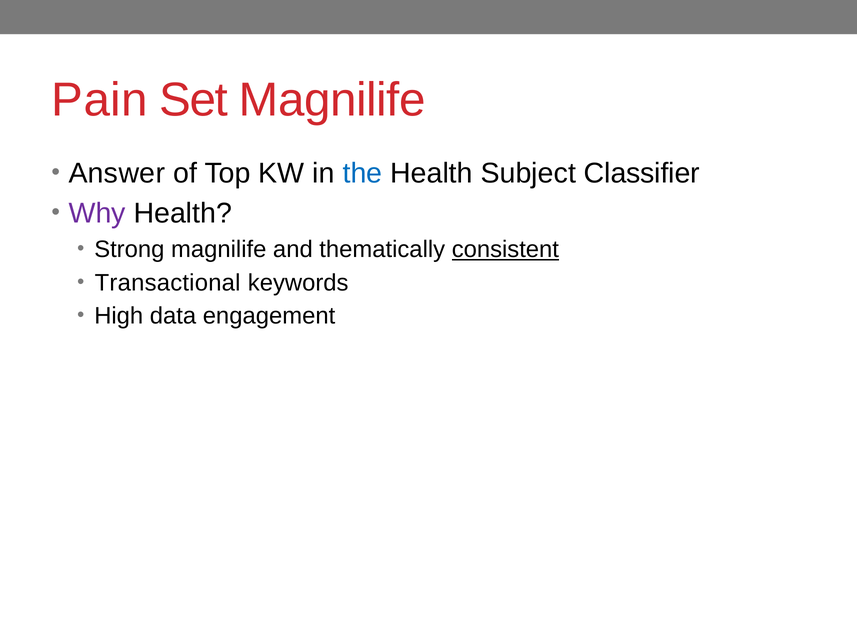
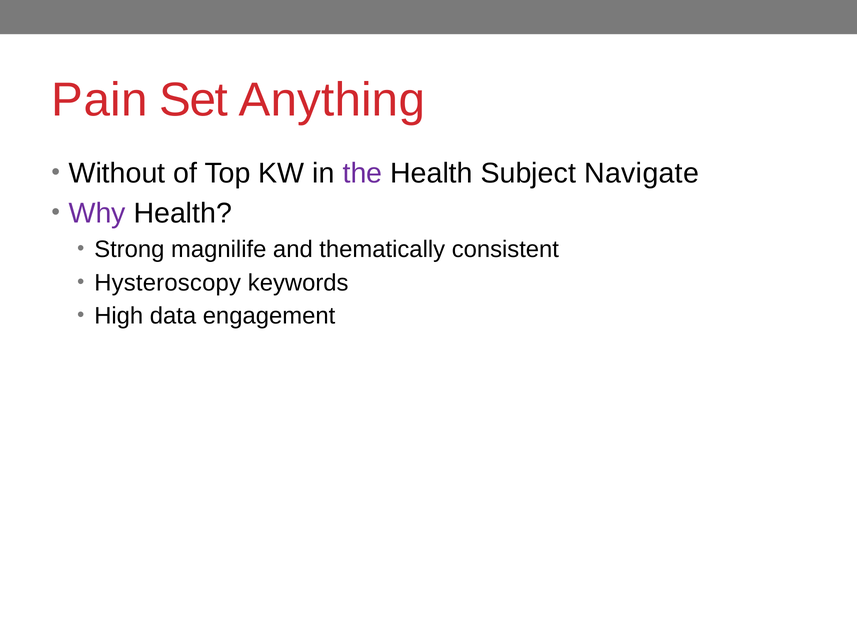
Set Magnilife: Magnilife -> Anything (332, 100)
Answer: Answer -> Without (117, 173)
the colour: blue -> purple (362, 173)
Classifier: Classifier -> Navigate (642, 173)
consistent underline: present -> none (505, 249)
Transactional: Transactional -> Hysteroscopy (168, 283)
